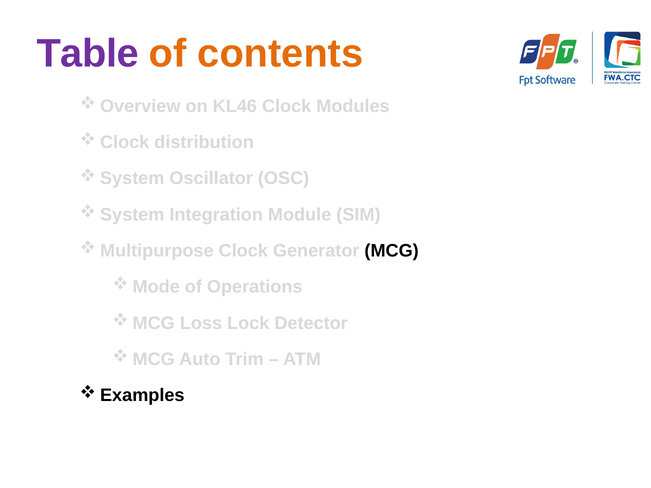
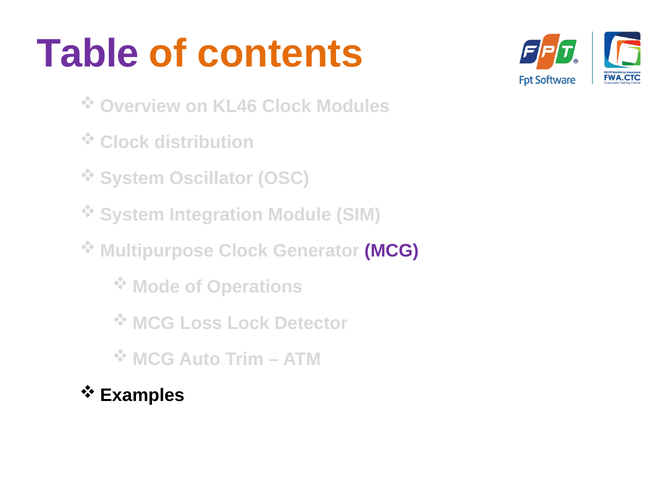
MCG colour: black -> purple (392, 251)
